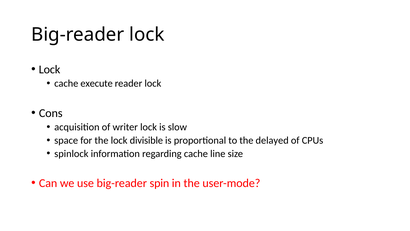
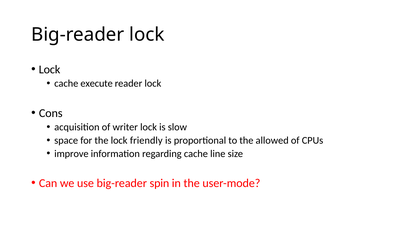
divisible: divisible -> friendly (146, 140)
delayed: delayed -> allowed (272, 140)
spinlock: spinlock -> improve (71, 153)
